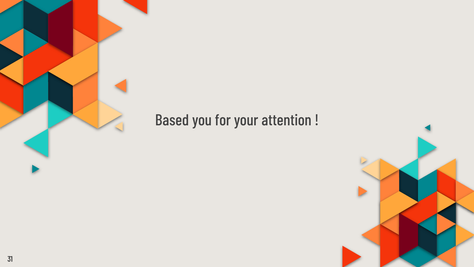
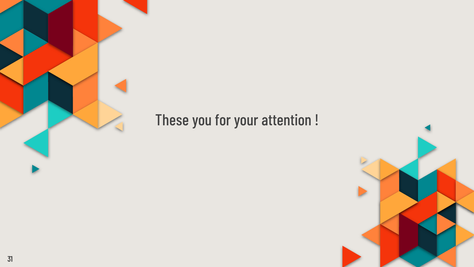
Based: Based -> These (172, 120)
